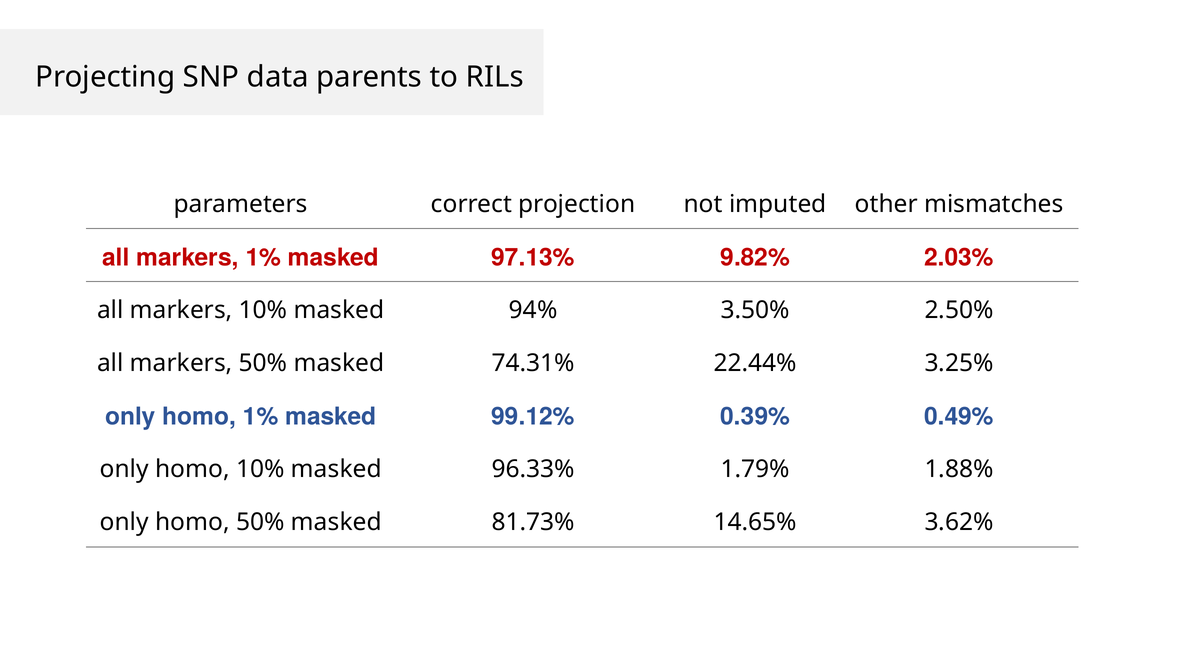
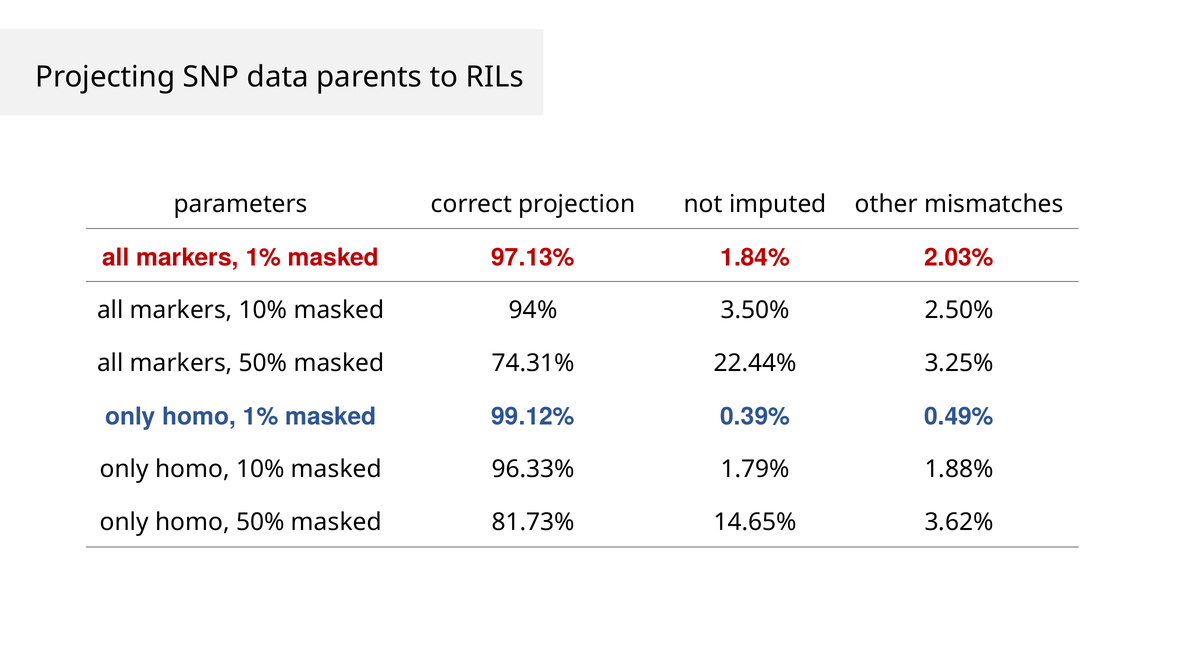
9.82%: 9.82% -> 1.84% (755, 257)
